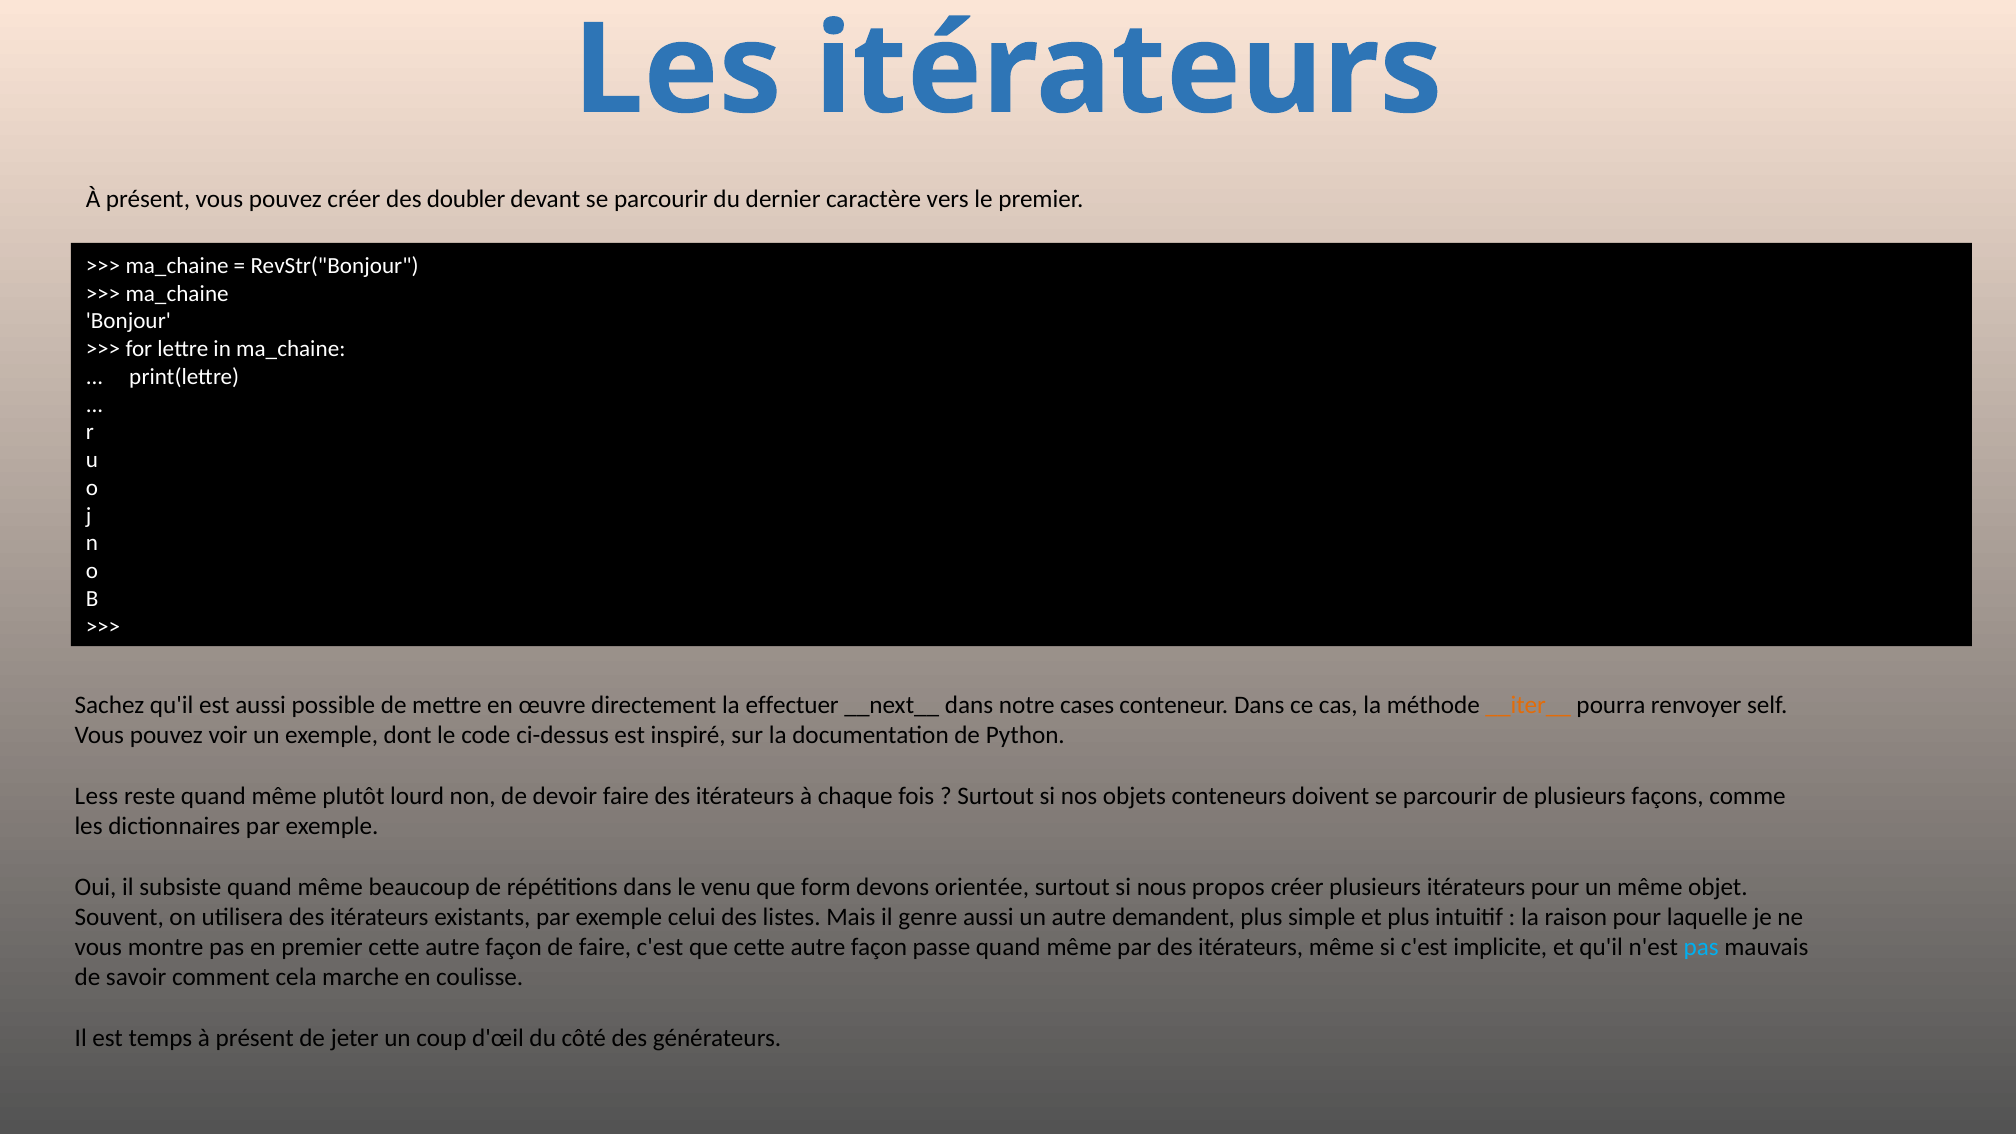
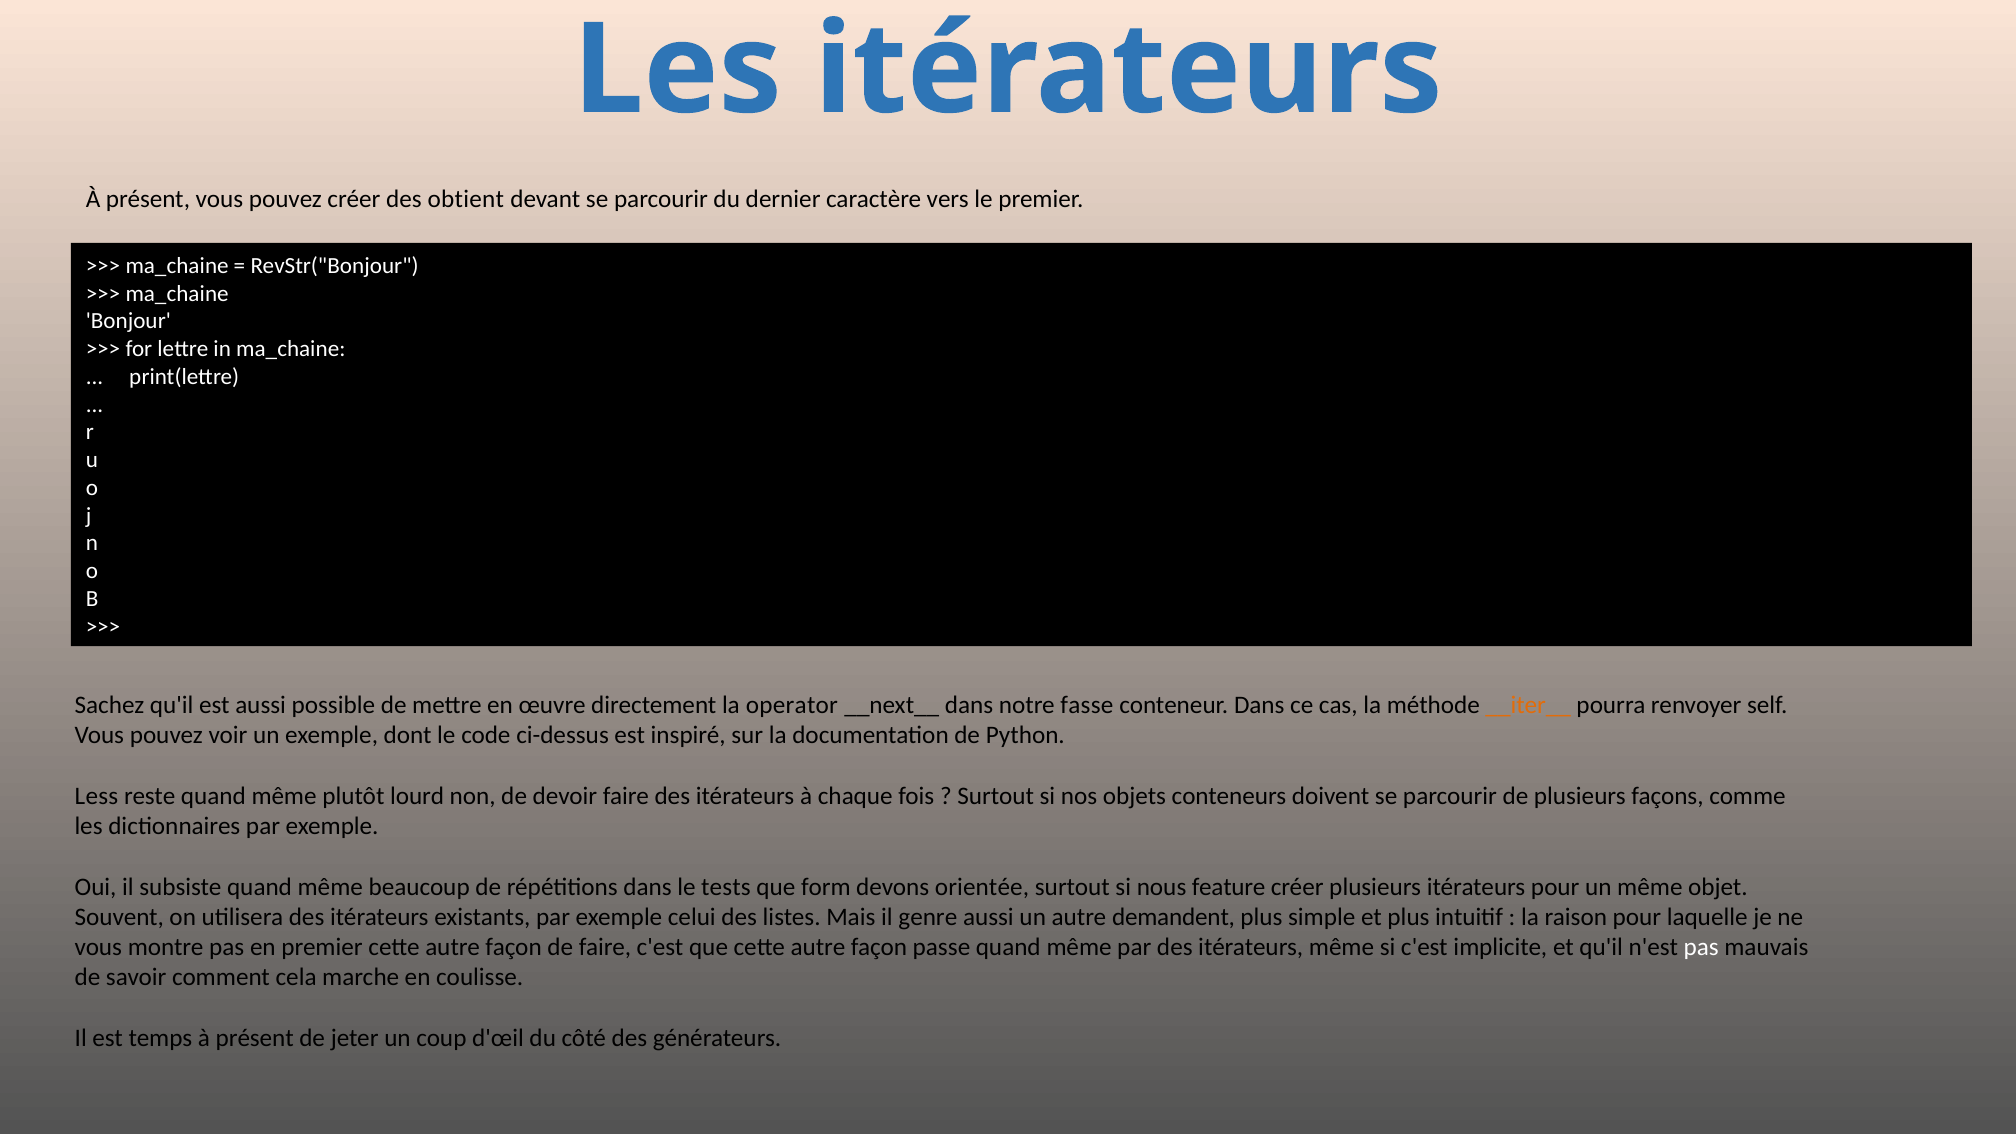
doubler: doubler -> obtient (466, 199)
effectuer: effectuer -> operator (792, 705)
cases: cases -> fasse (1087, 705)
venu: venu -> tests (726, 887)
propos: propos -> feature (1229, 887)
pas colour: light blue -> white (1701, 947)
